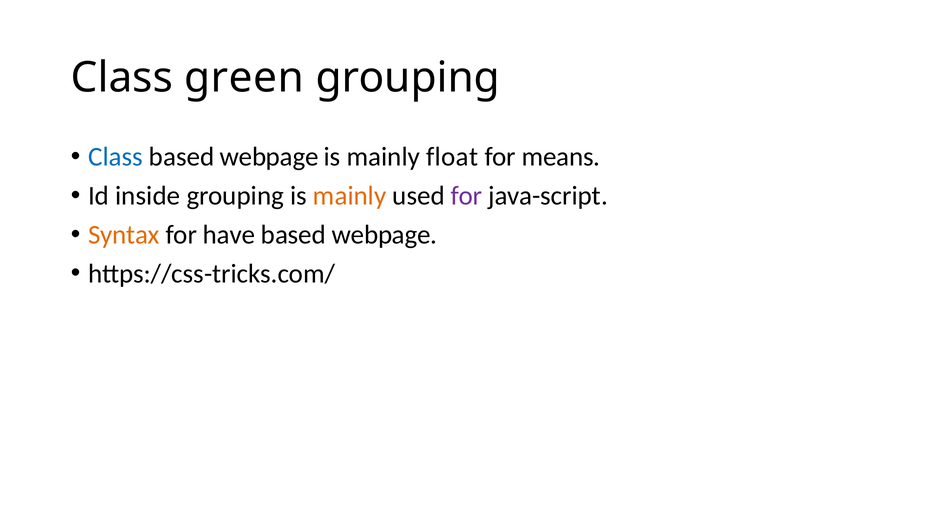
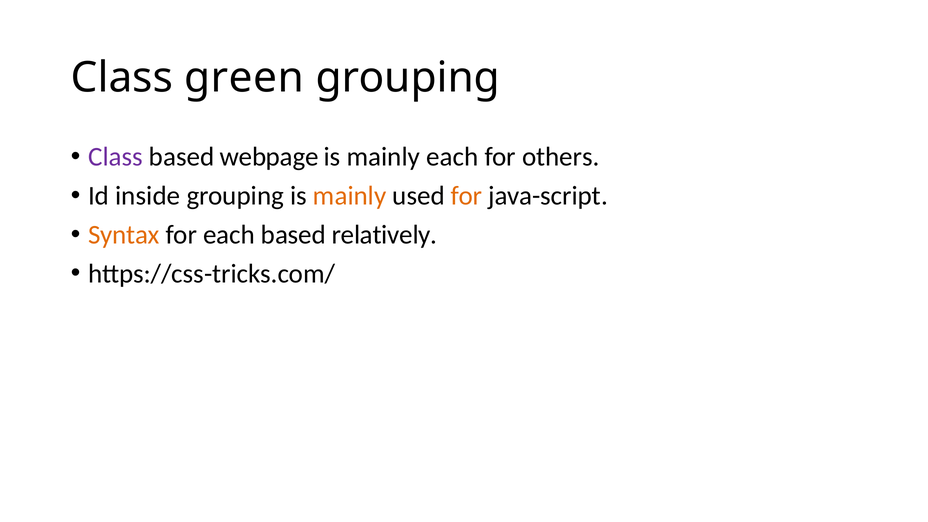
Class colour: blue -> purple (115, 157)
mainly float: float -> each (452, 157)
means: means -> others (561, 157)
for colour: purple -> orange (467, 196)
for have: have -> each (229, 235)
webpage: webpage -> relatively (384, 235)
